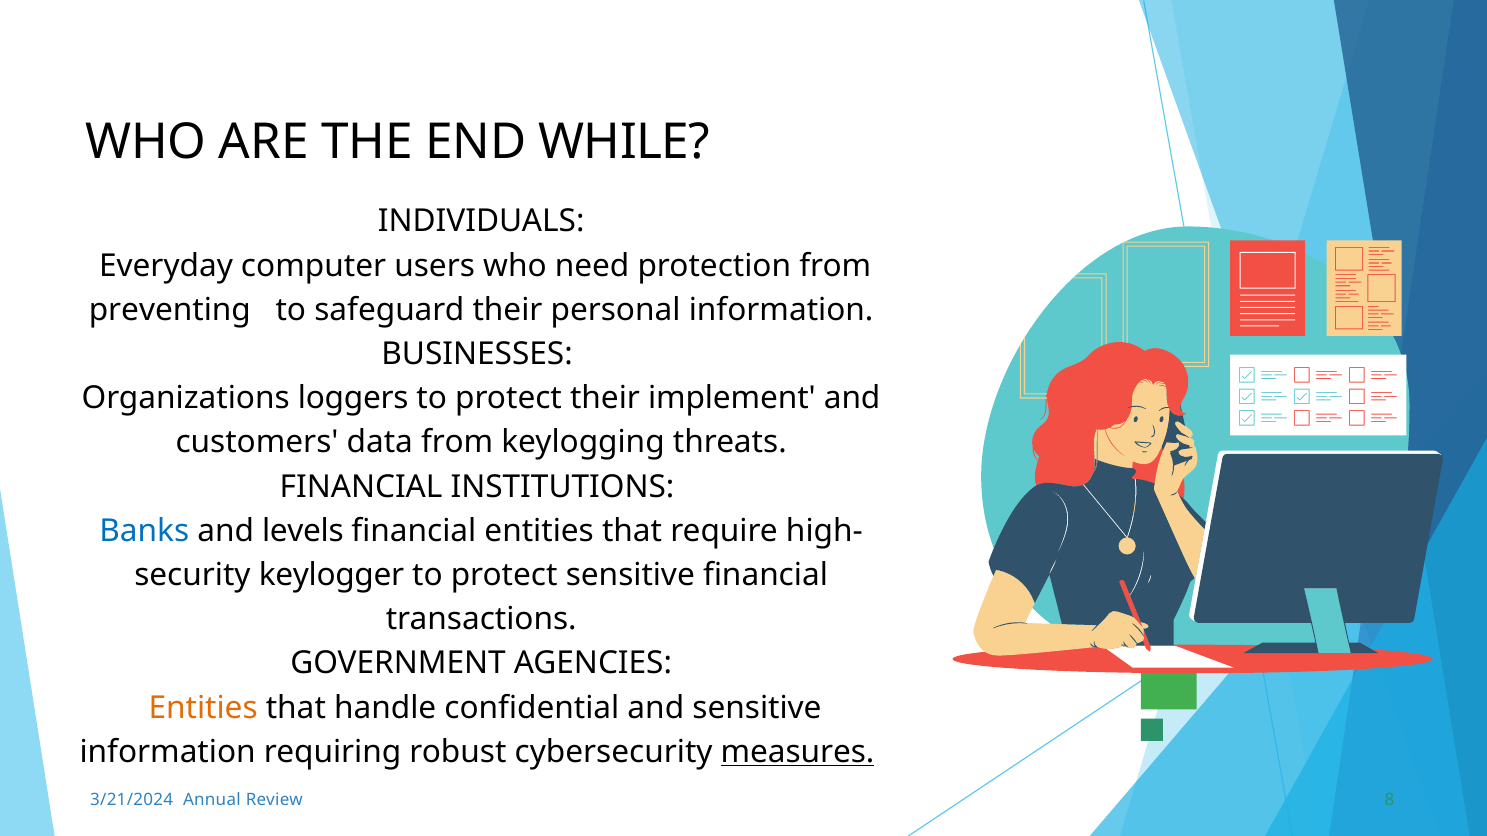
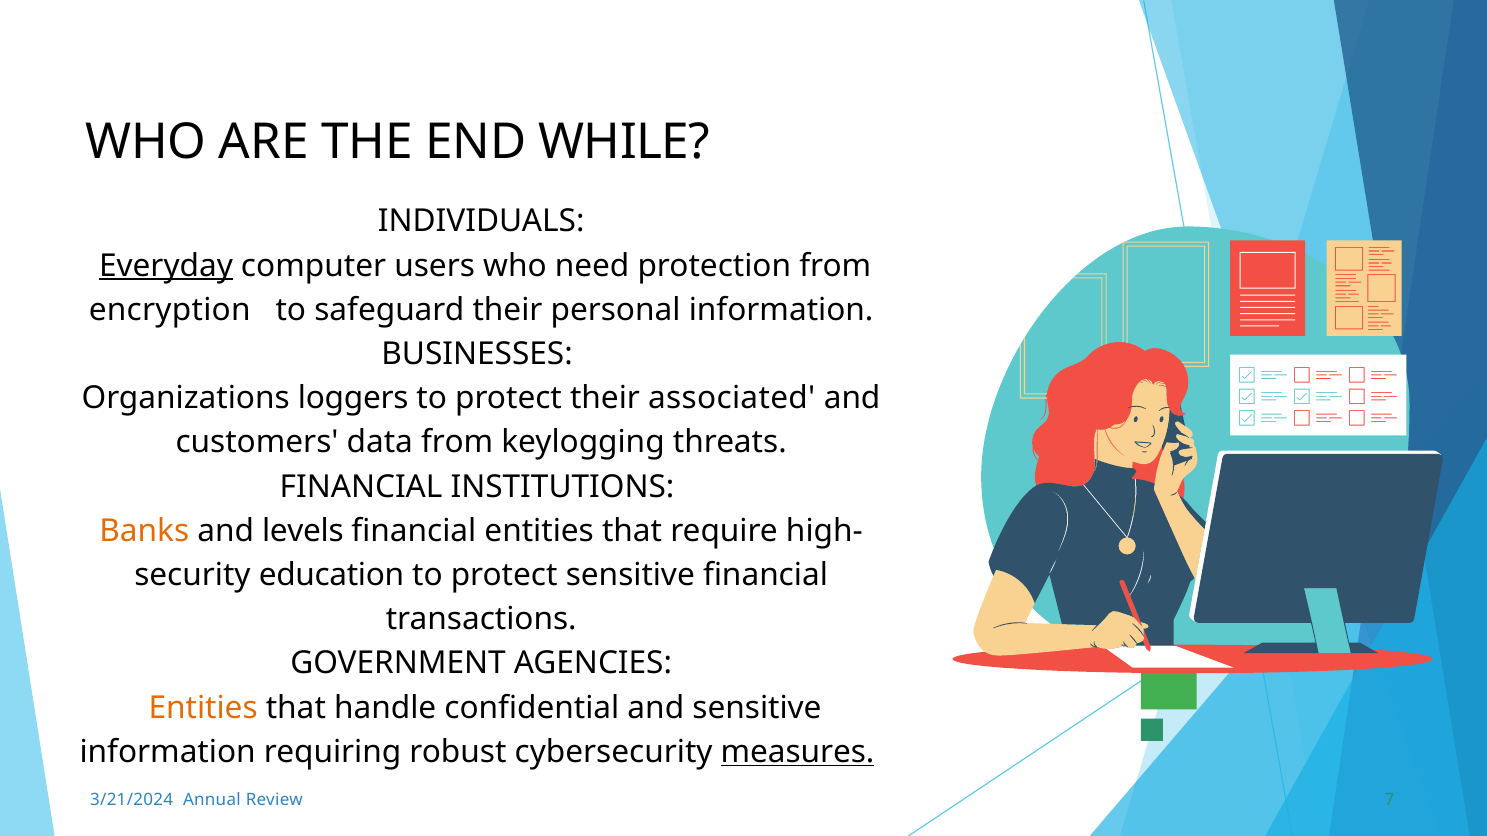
Everyday underline: none -> present (166, 266)
preventing: preventing -> encryption (170, 310)
implement: implement -> associated (732, 399)
Banks colour: blue -> orange (144, 531)
keylogger: keylogger -> education (331, 575)
8: 8 -> 7 (1390, 801)
